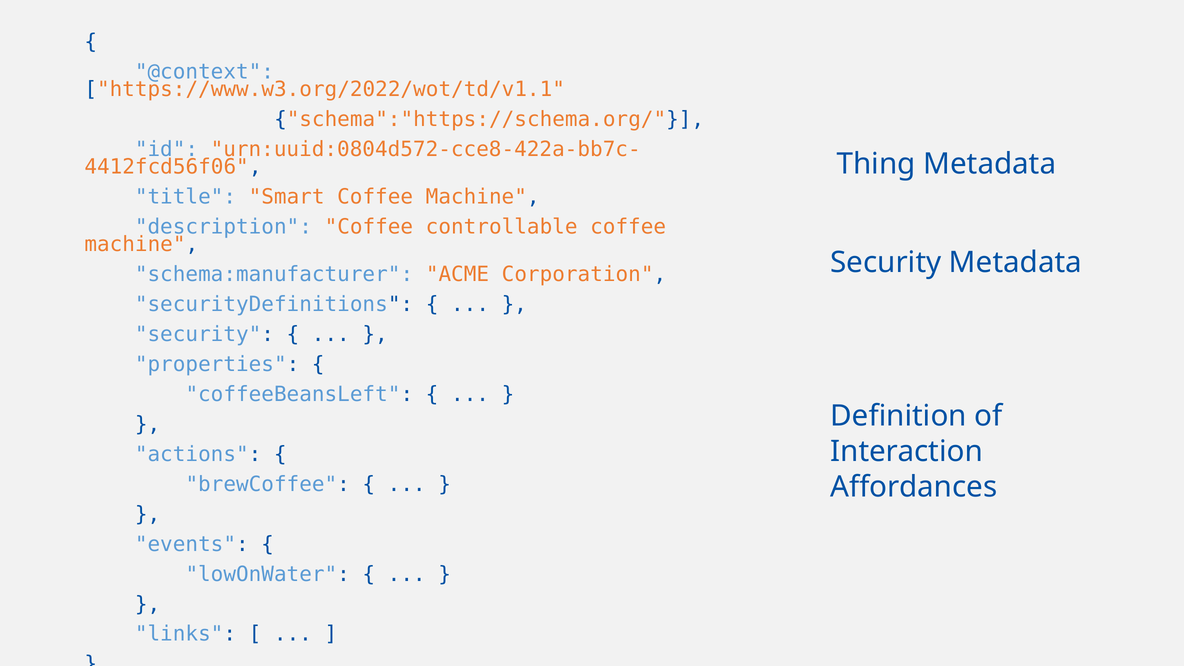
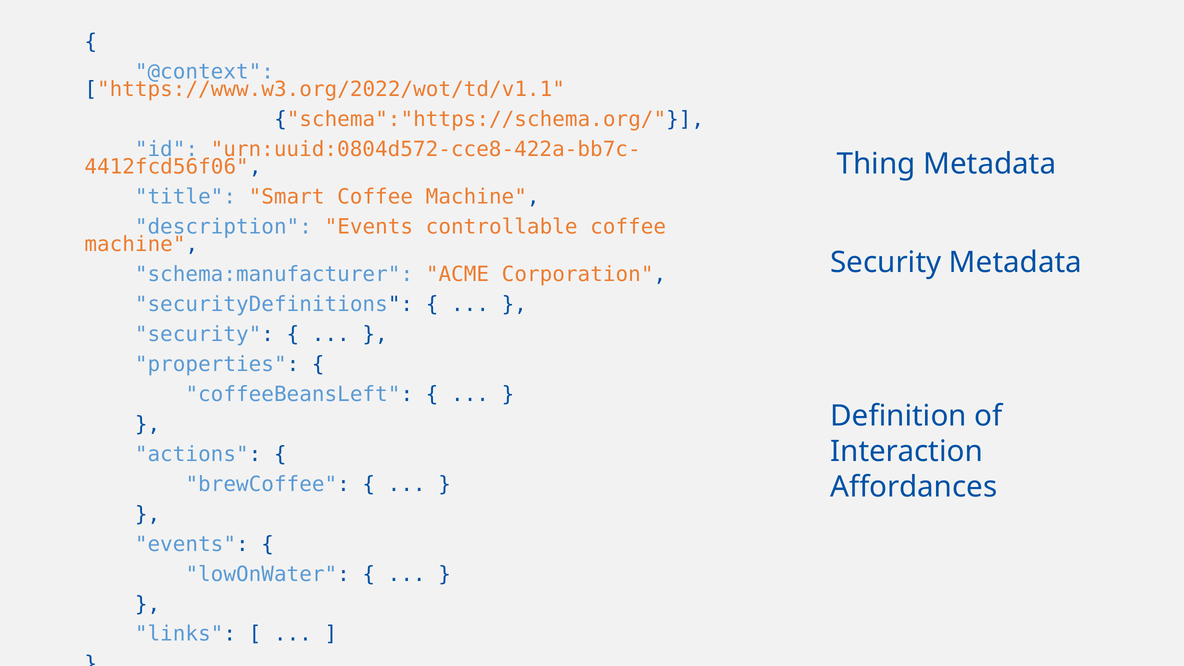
description Coffee: Coffee -> Events (369, 227)
